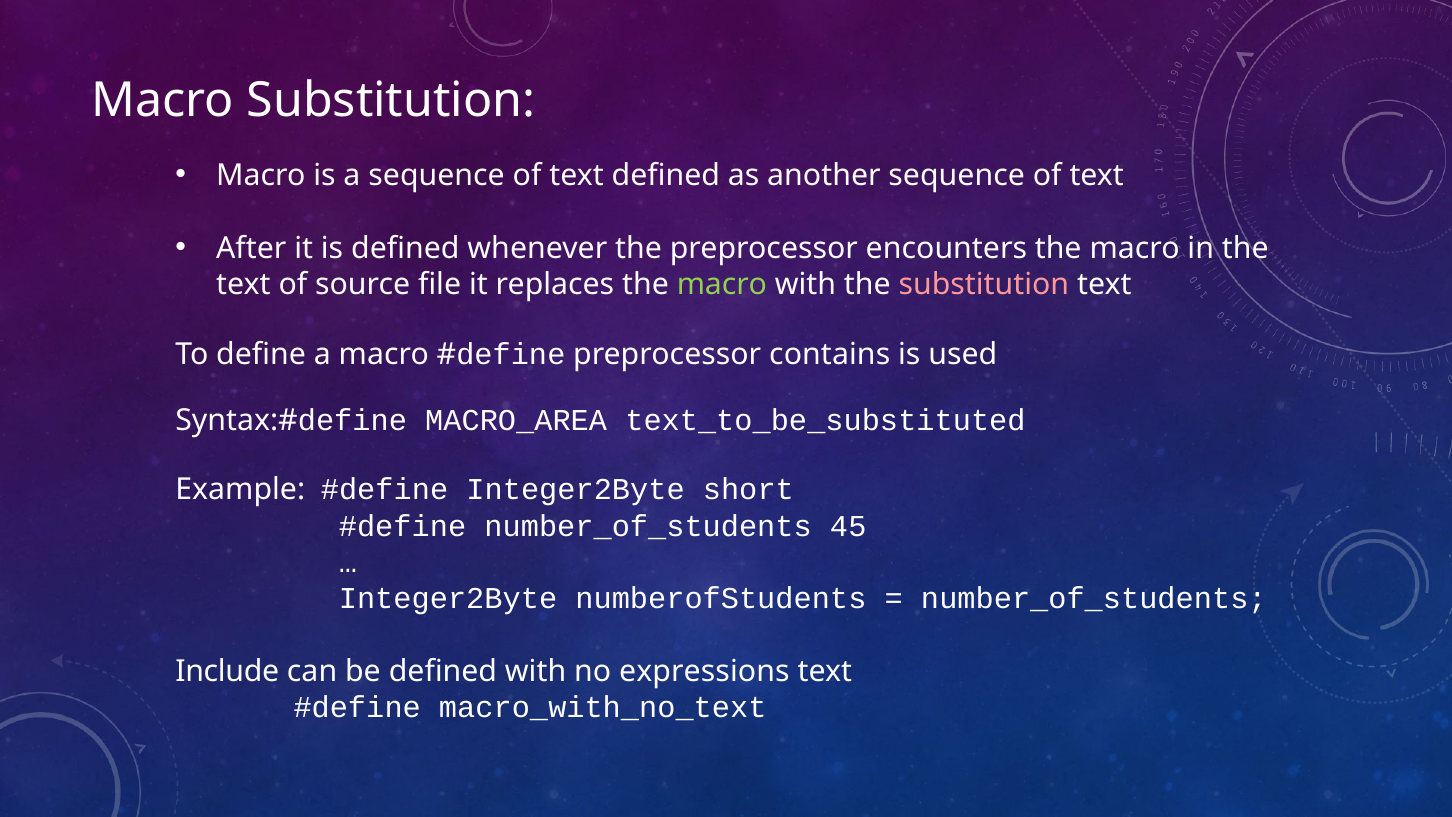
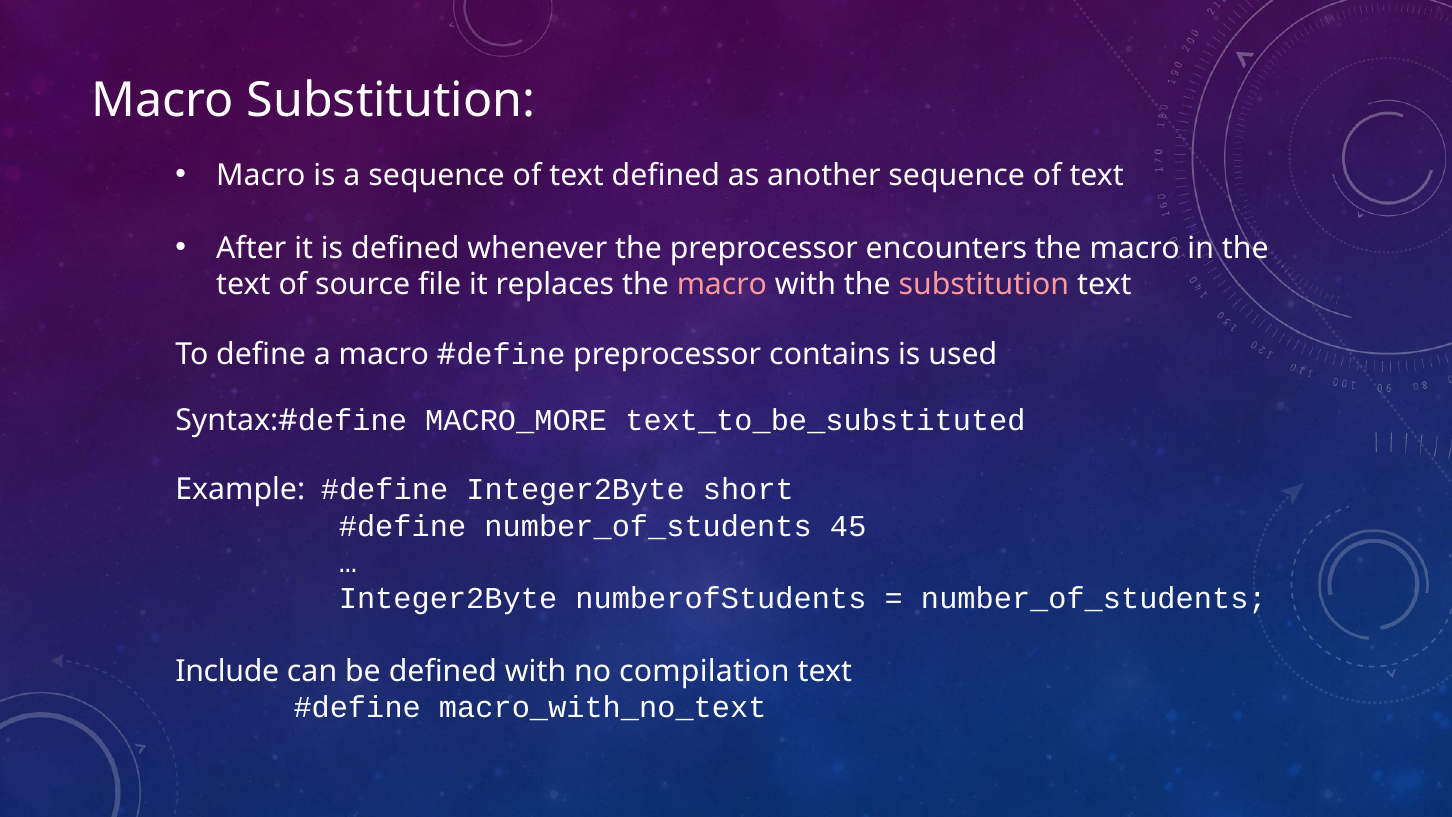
macro colour: light green -> pink (722, 284)
MACRO_AREA: MACRO_AREA -> MACRO_MORE (516, 421)
expressions: expressions -> compilation (704, 671)
